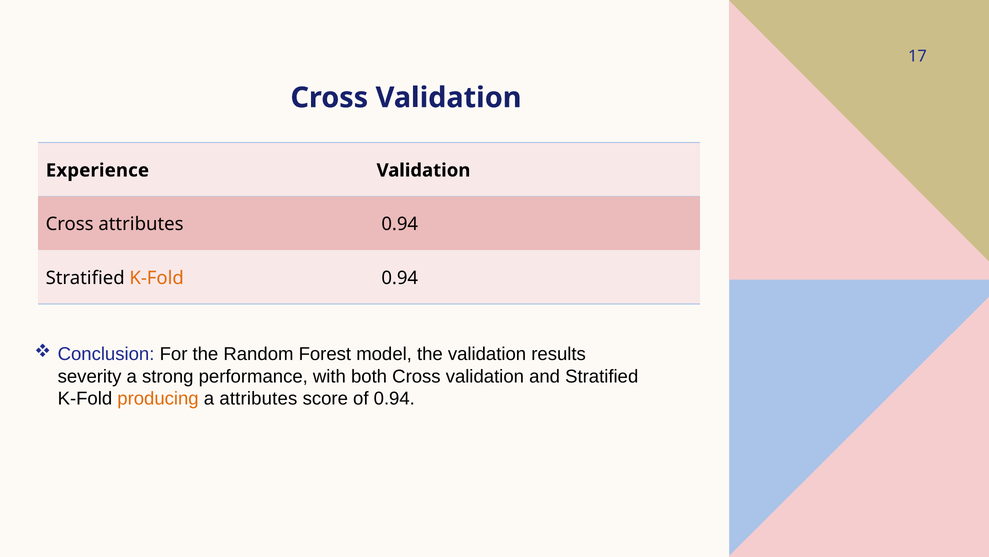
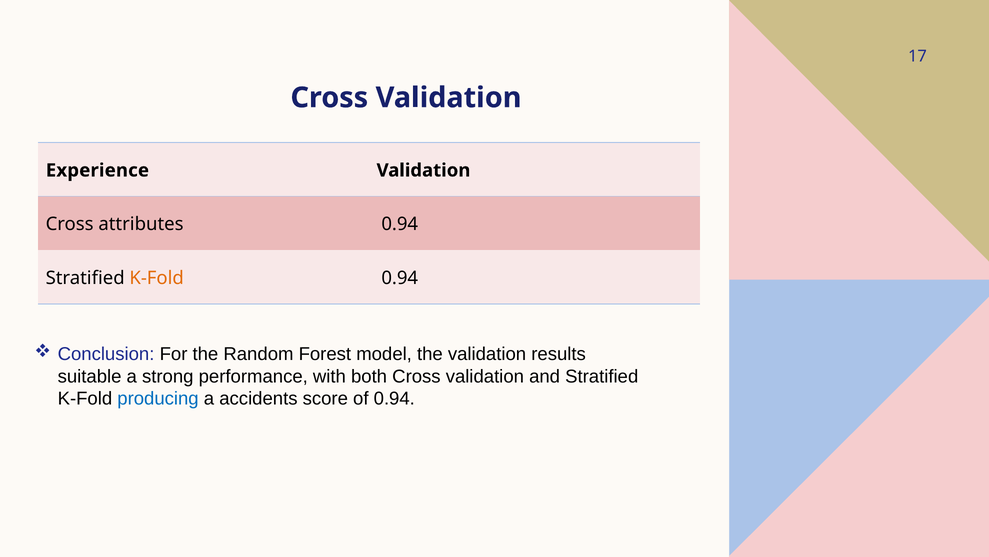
severity: severity -> suitable (90, 376)
producing colour: orange -> blue (158, 398)
a attributes: attributes -> accidents (258, 398)
